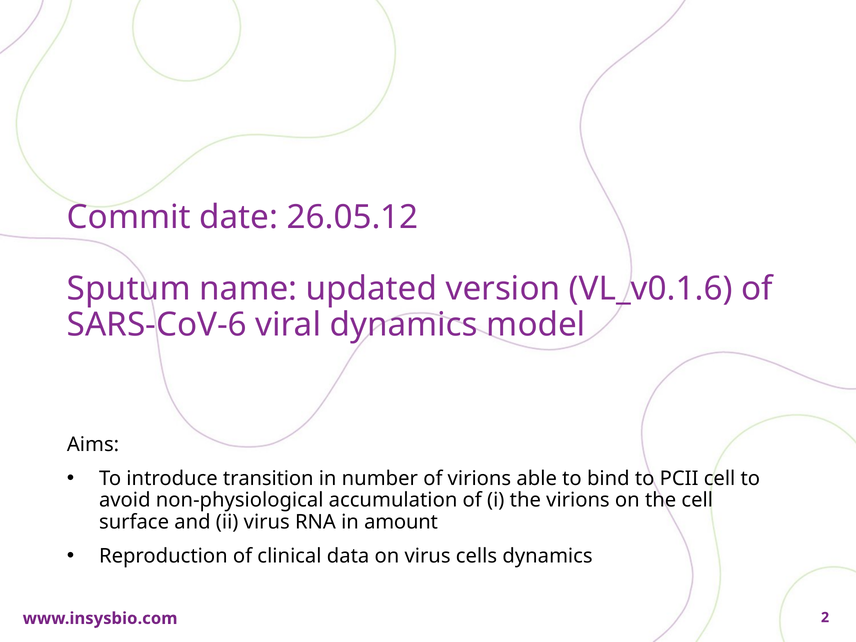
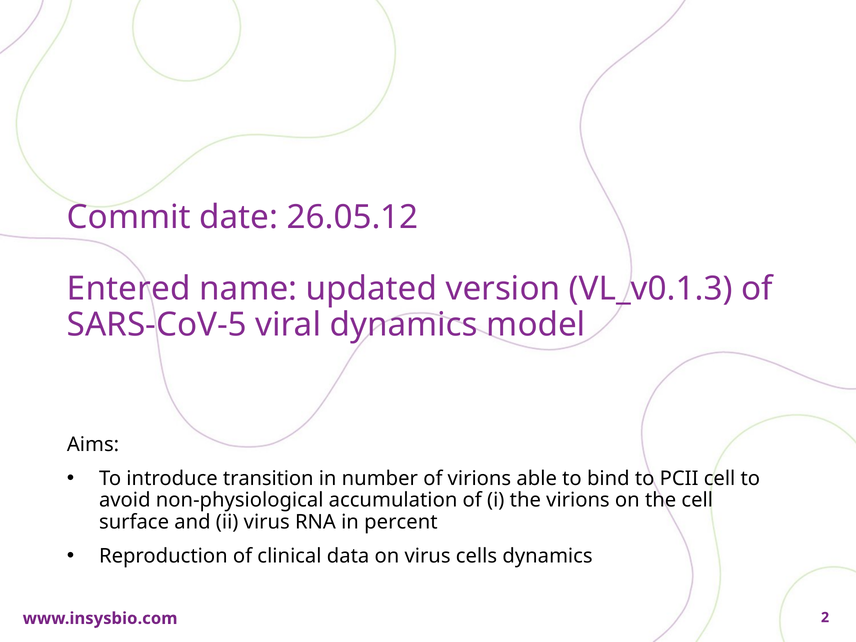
Sputum: Sputum -> Entered (129, 289)
VL_v0.1.6: VL_v0.1.6 -> VL_v0.1.3 (651, 289)
SARS-CoV-6: SARS-CoV-6 -> SARS-CoV-5 (157, 325)
amount: amount -> percent (401, 522)
